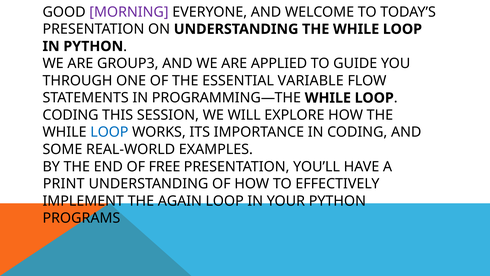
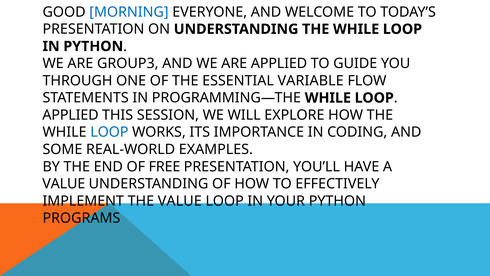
MORNING colour: purple -> blue (129, 12)
CODING: CODING -> APPLIED (70, 115)
PRINT: PRINT -> VALUE (64, 184)
THE AGAIN: AGAIN -> VALUE (180, 201)
